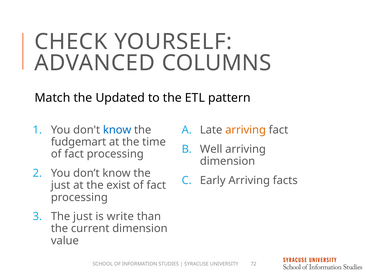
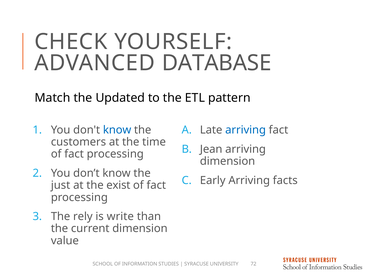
COLUMNS: COLUMNS -> DATABASE (217, 63)
arriving colour: orange -> blue (246, 130)
fudgemart: fudgemart -> customers (78, 142)
Well: Well -> Jean (211, 149)
just: just -> rely (83, 217)
